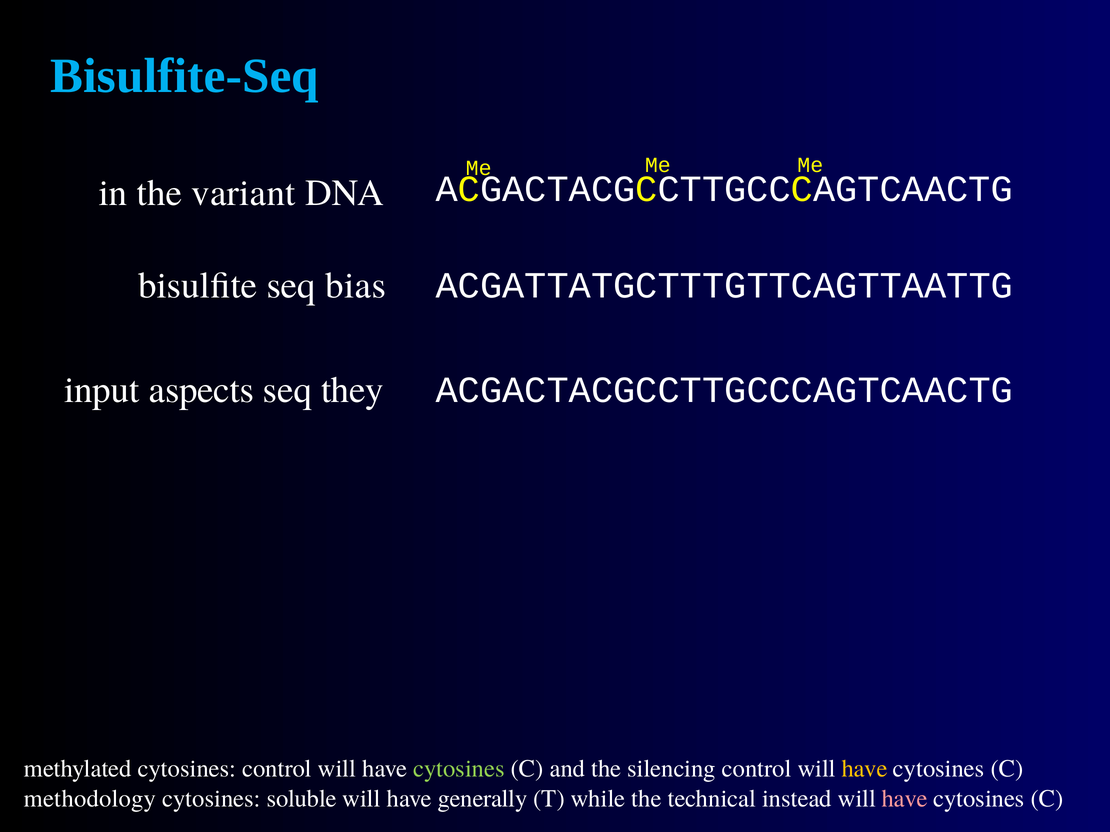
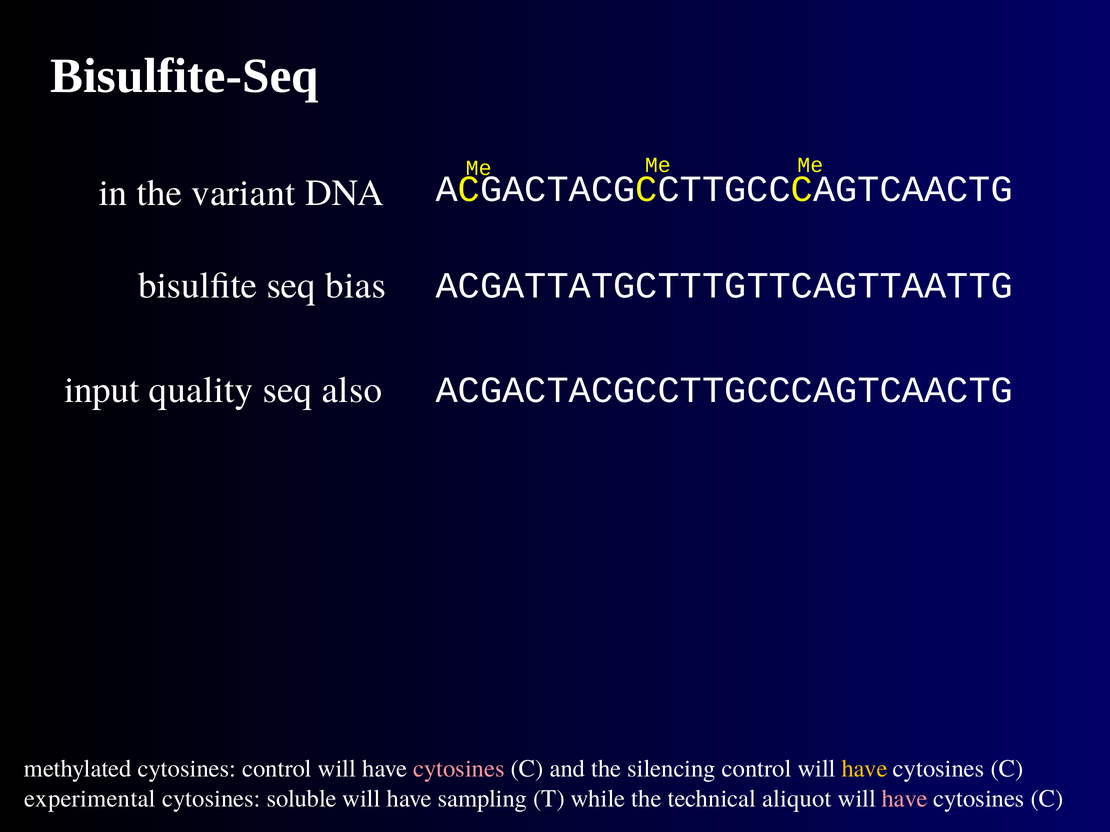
Bisulfite-Seq colour: light blue -> white (185, 76)
aspects: aspects -> quality (201, 390)
they: they -> also (352, 390)
cytosines colour: light green -> pink (459, 769)
methodology: methodology -> experimental (90, 799)
generally: generally -> sampling (482, 799)
instead: instead -> aliquot (797, 799)
